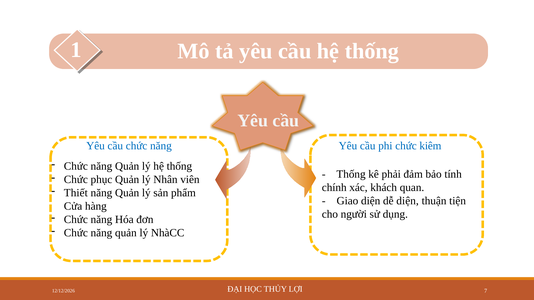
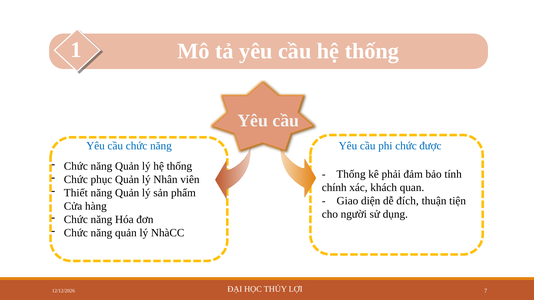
kiêm: kiêm -> được (430, 146)
dễ diện: diện -> đích (408, 201)
